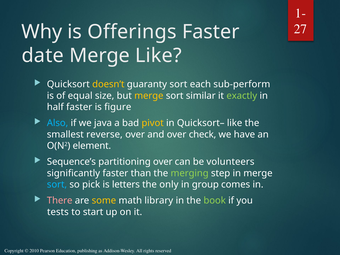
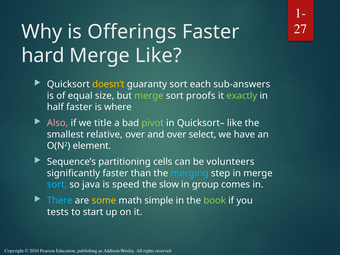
date: date -> hard (43, 56)
sub-perform: sub-perform -> sub-answers (242, 84)
merge colour: yellow -> light green (149, 96)
similar: similar -> proofs (201, 96)
figure: figure -> where (118, 107)
Also colour: light blue -> pink (58, 123)
java: java -> title (103, 123)
pivot colour: yellow -> light green (153, 123)
reverse: reverse -> relative (104, 134)
check: check -> select (203, 134)
partitioning over: over -> cells (163, 162)
merging colour: light green -> light blue (190, 173)
pick: pick -> java (91, 185)
letters: letters -> speed (126, 185)
only: only -> slow (169, 185)
There colour: pink -> light blue (60, 201)
library: library -> simple (159, 201)
